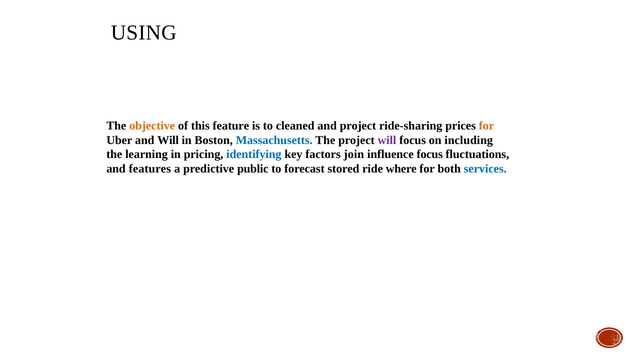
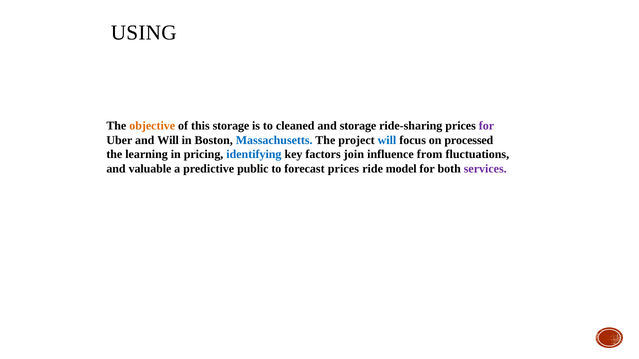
this feature: feature -> storage (231, 126)
and project: project -> storage (358, 126)
for colour: orange -> purple (486, 126)
will colour: purple -> blue (387, 140)
including: including -> processed (469, 140)
influence focus: focus -> from (430, 155)
features: features -> valuable (150, 169)
forecast stored: stored -> prices (343, 169)
where: where -> model (401, 169)
services colour: blue -> purple (485, 169)
